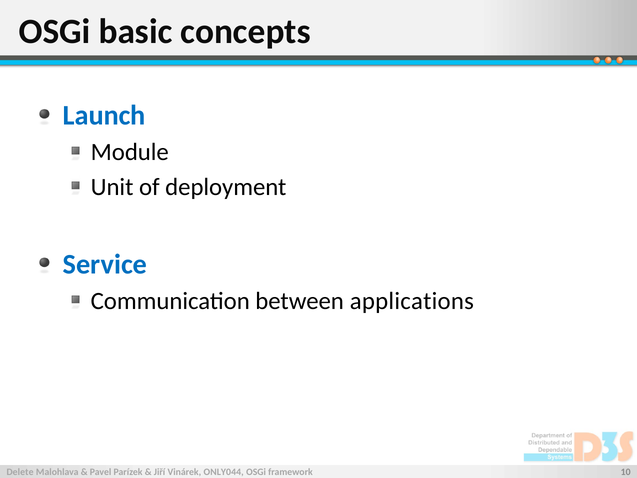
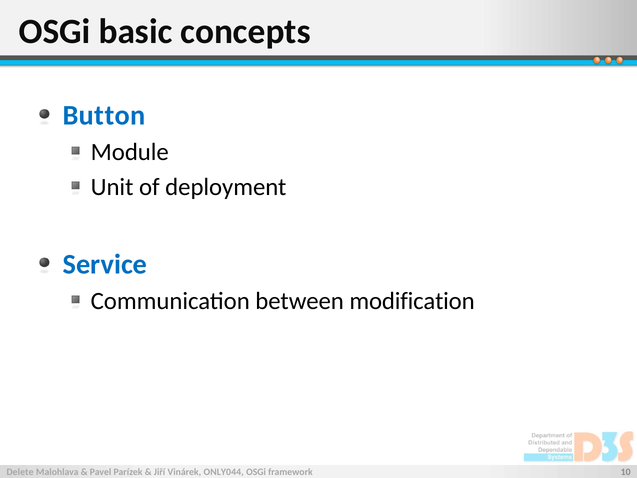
Launch: Launch -> Button (104, 116)
applications: applications -> modification (412, 301)
